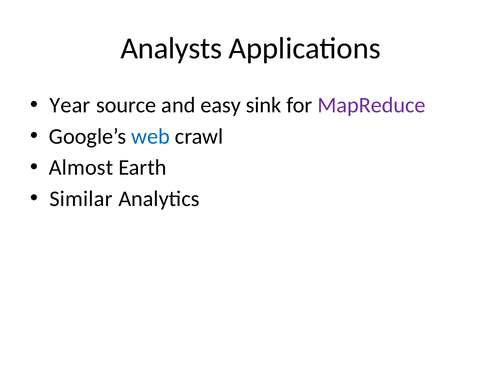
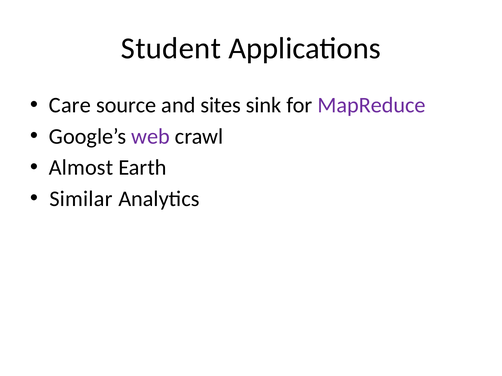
Analysts: Analysts -> Student (171, 49)
Year: Year -> Care (70, 105)
easy: easy -> sites (221, 105)
web colour: blue -> purple (151, 137)
